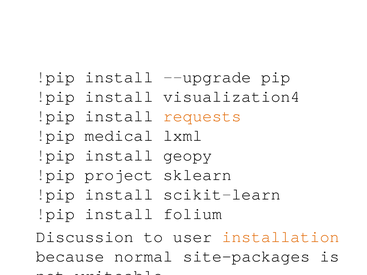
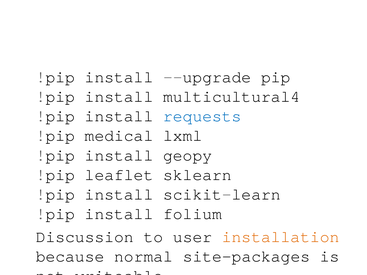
visualization4: visualization4 -> multicultural4 (232, 97)
requests colour: orange -> blue (202, 116)
!pip project: project -> leaflet (119, 175)
